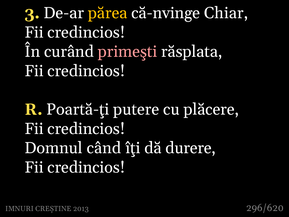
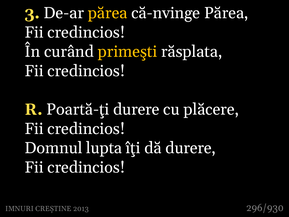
că-nvinge Chiar: Chiar -> Părea (226, 13)
primeşti colour: pink -> yellow (127, 52)
Poartă-ţi putere: putere -> durere (136, 109)
când: când -> lupta (104, 148)
296/620: 296/620 -> 296/930 (265, 208)
